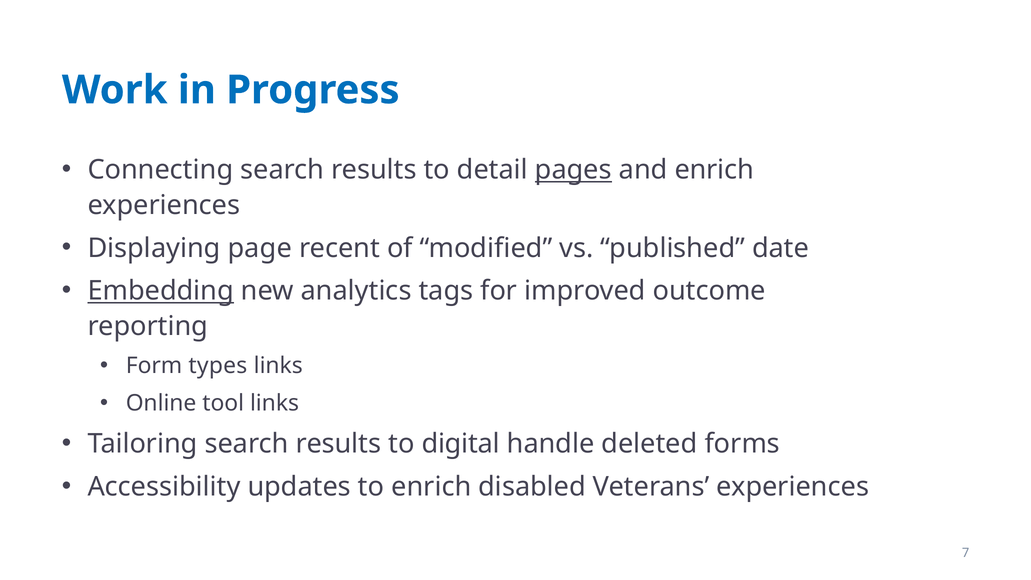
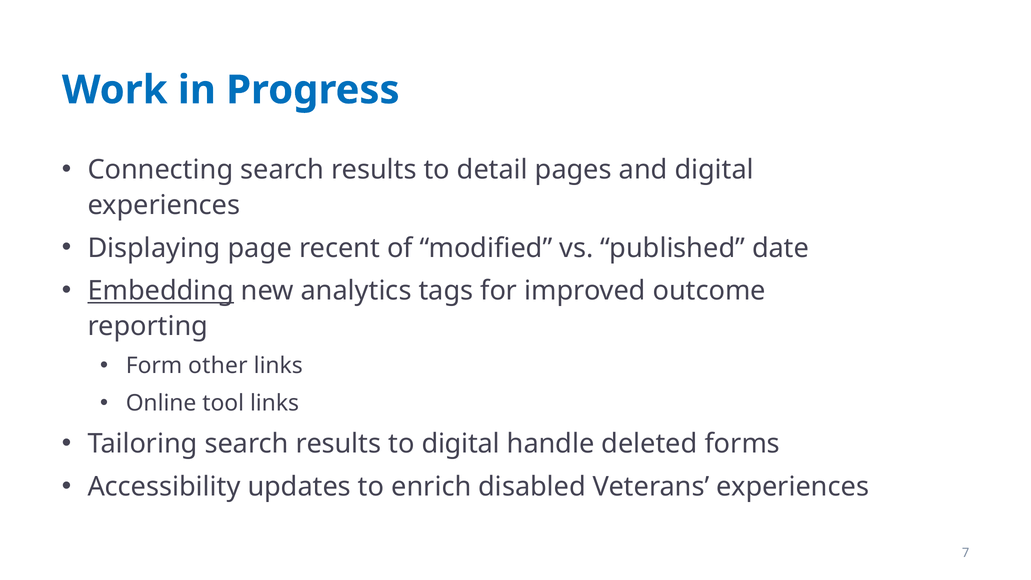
pages underline: present -> none (573, 170)
and enrich: enrich -> digital (714, 170)
types: types -> other (218, 366)
